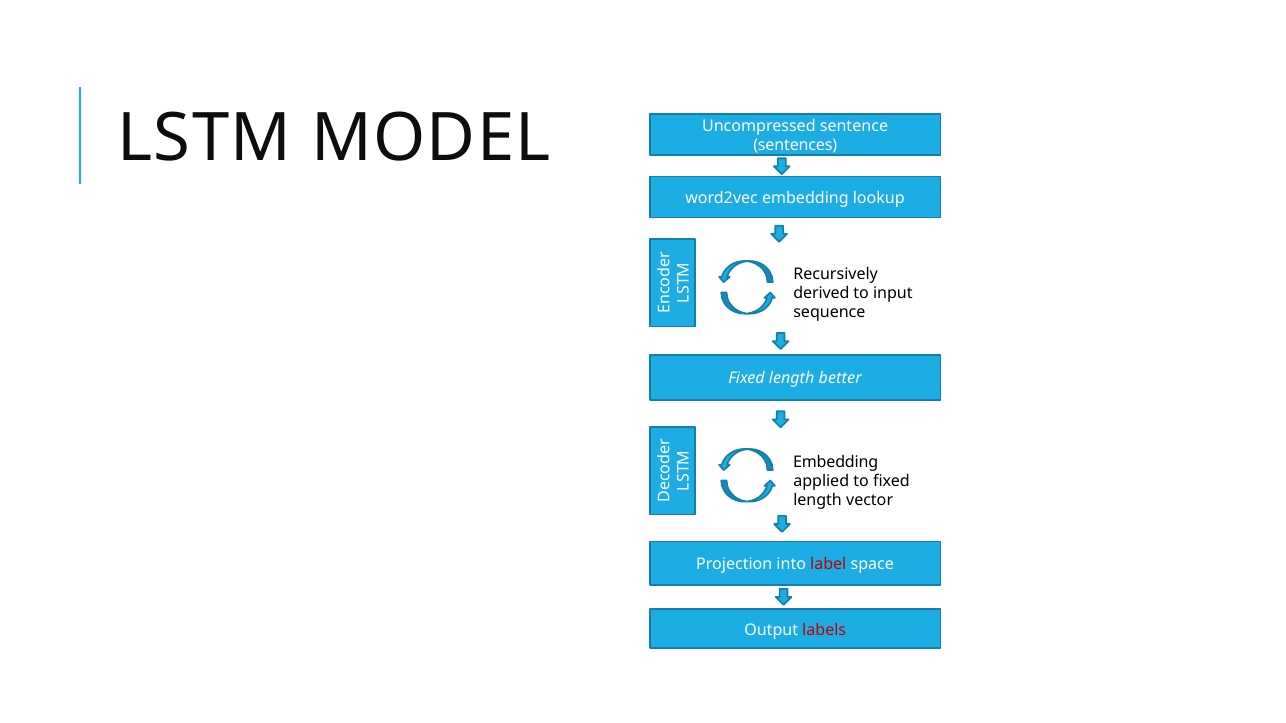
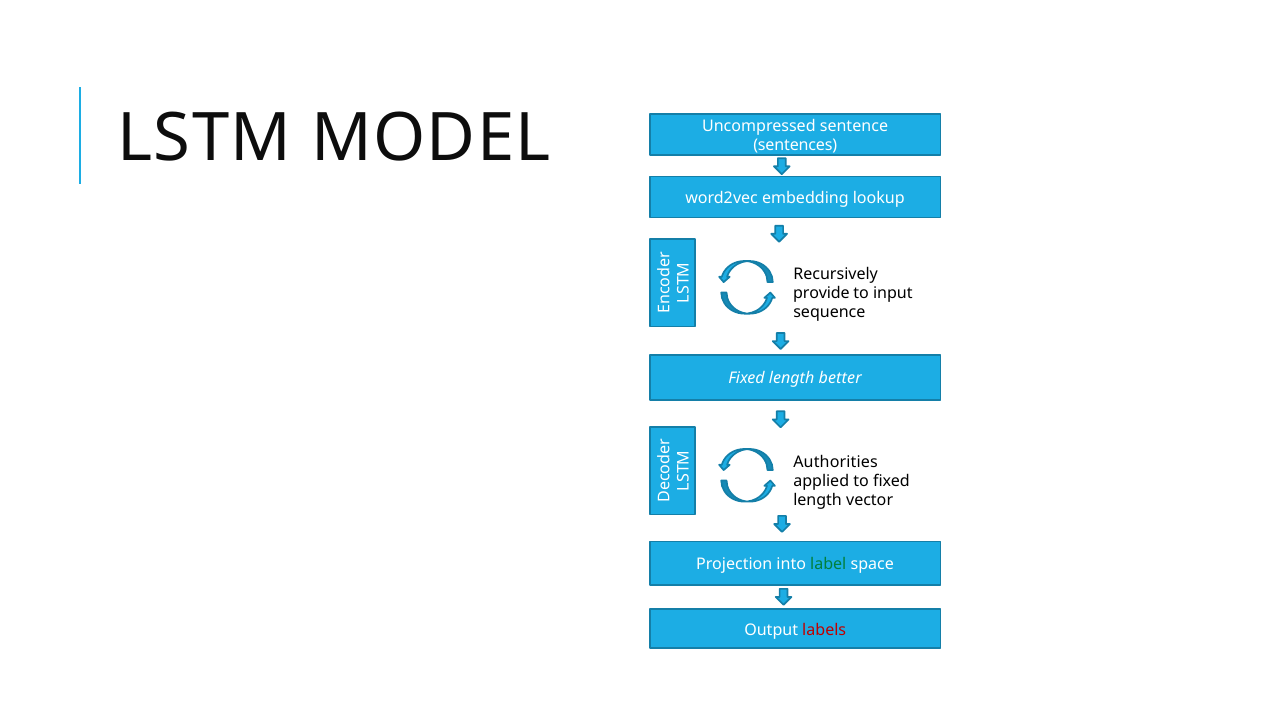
derived: derived -> provide (821, 293)
Embedding: Embedding -> Authorities (836, 462)
label colour: red -> green (828, 565)
